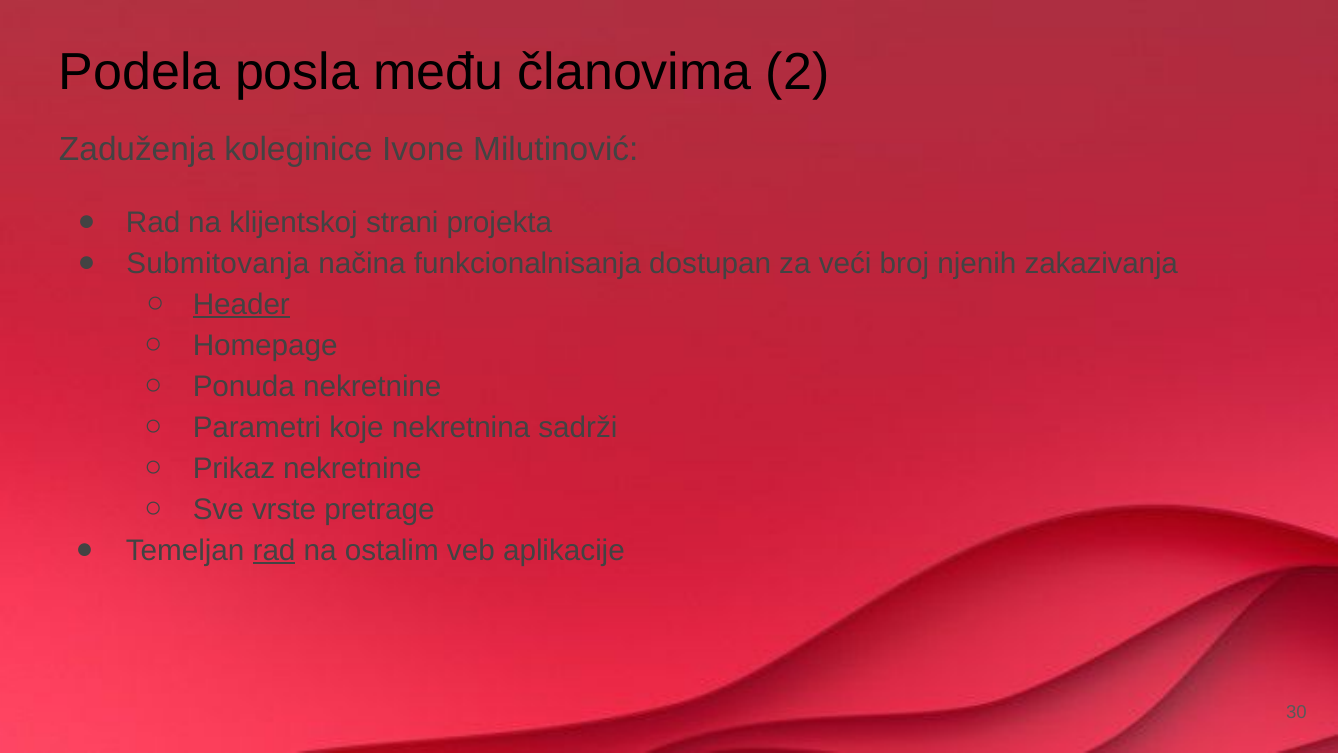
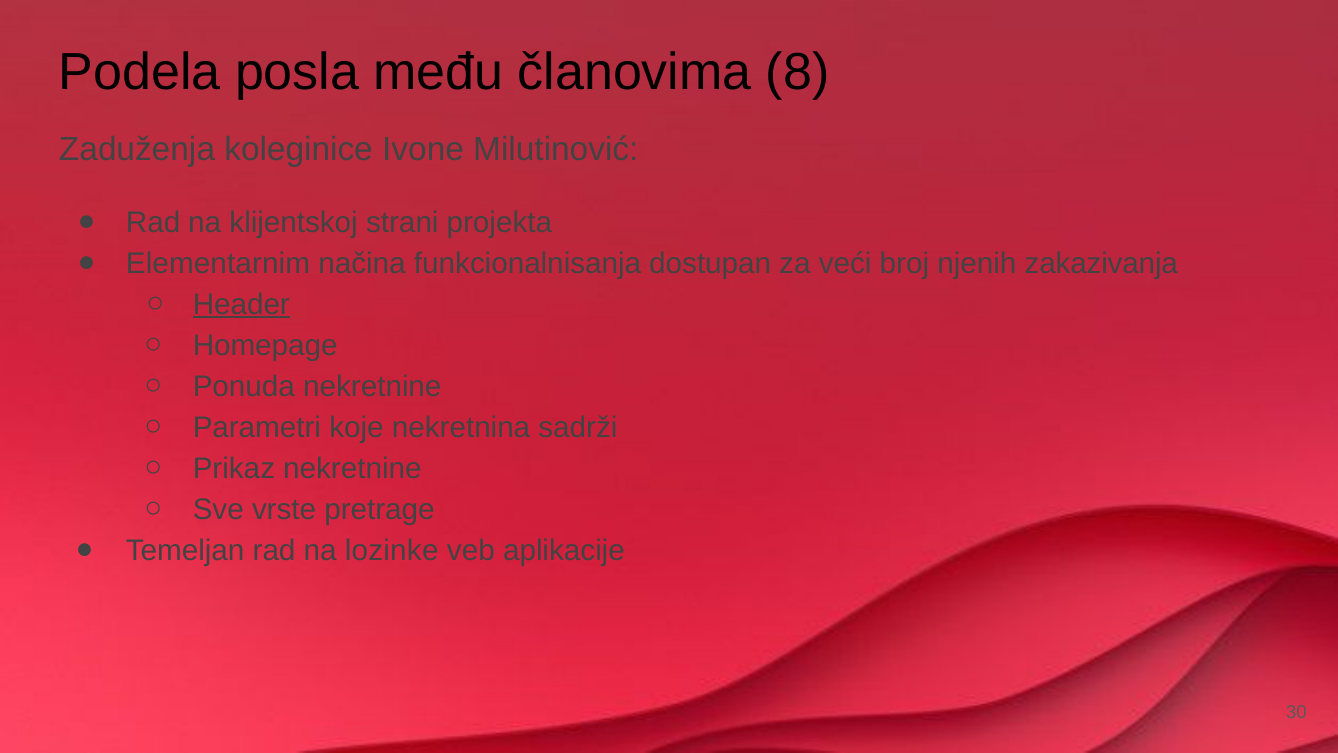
2: 2 -> 8 (798, 72)
Submitovanja: Submitovanja -> Elementarnim (218, 263)
rad underline: present -> none (274, 550)
ostalim: ostalim -> lozinke (392, 550)
